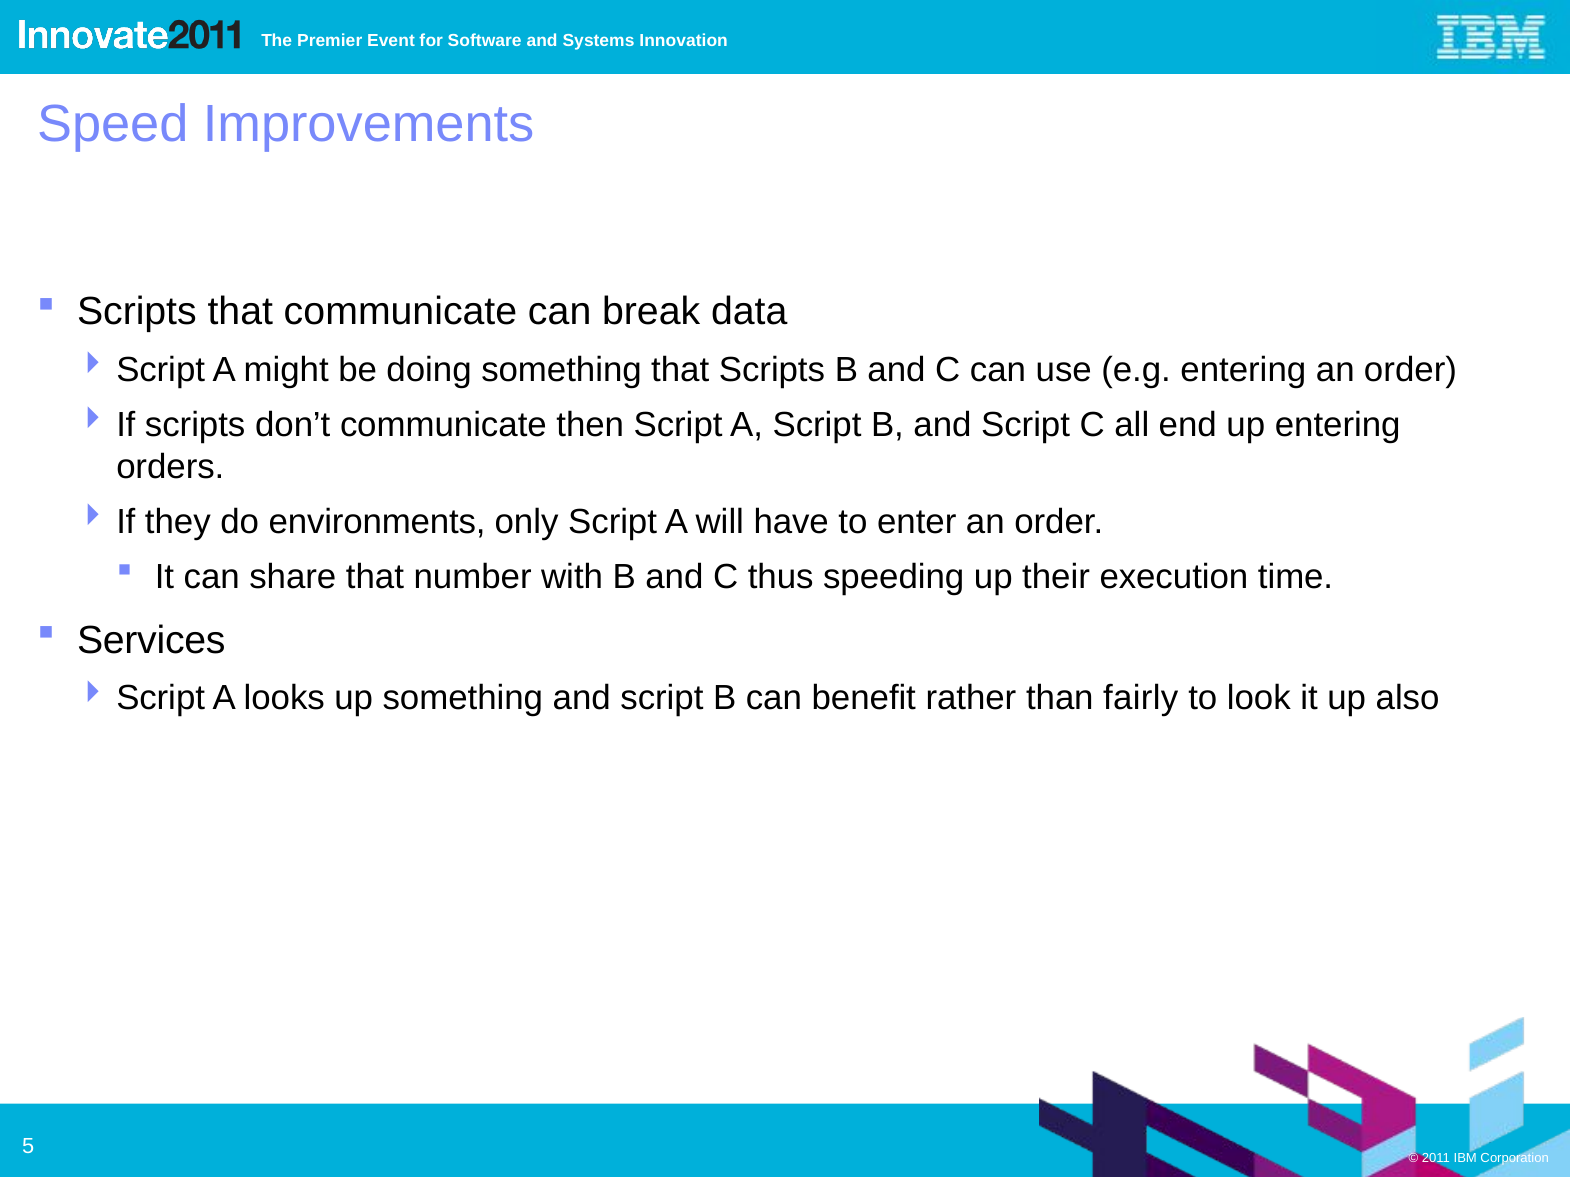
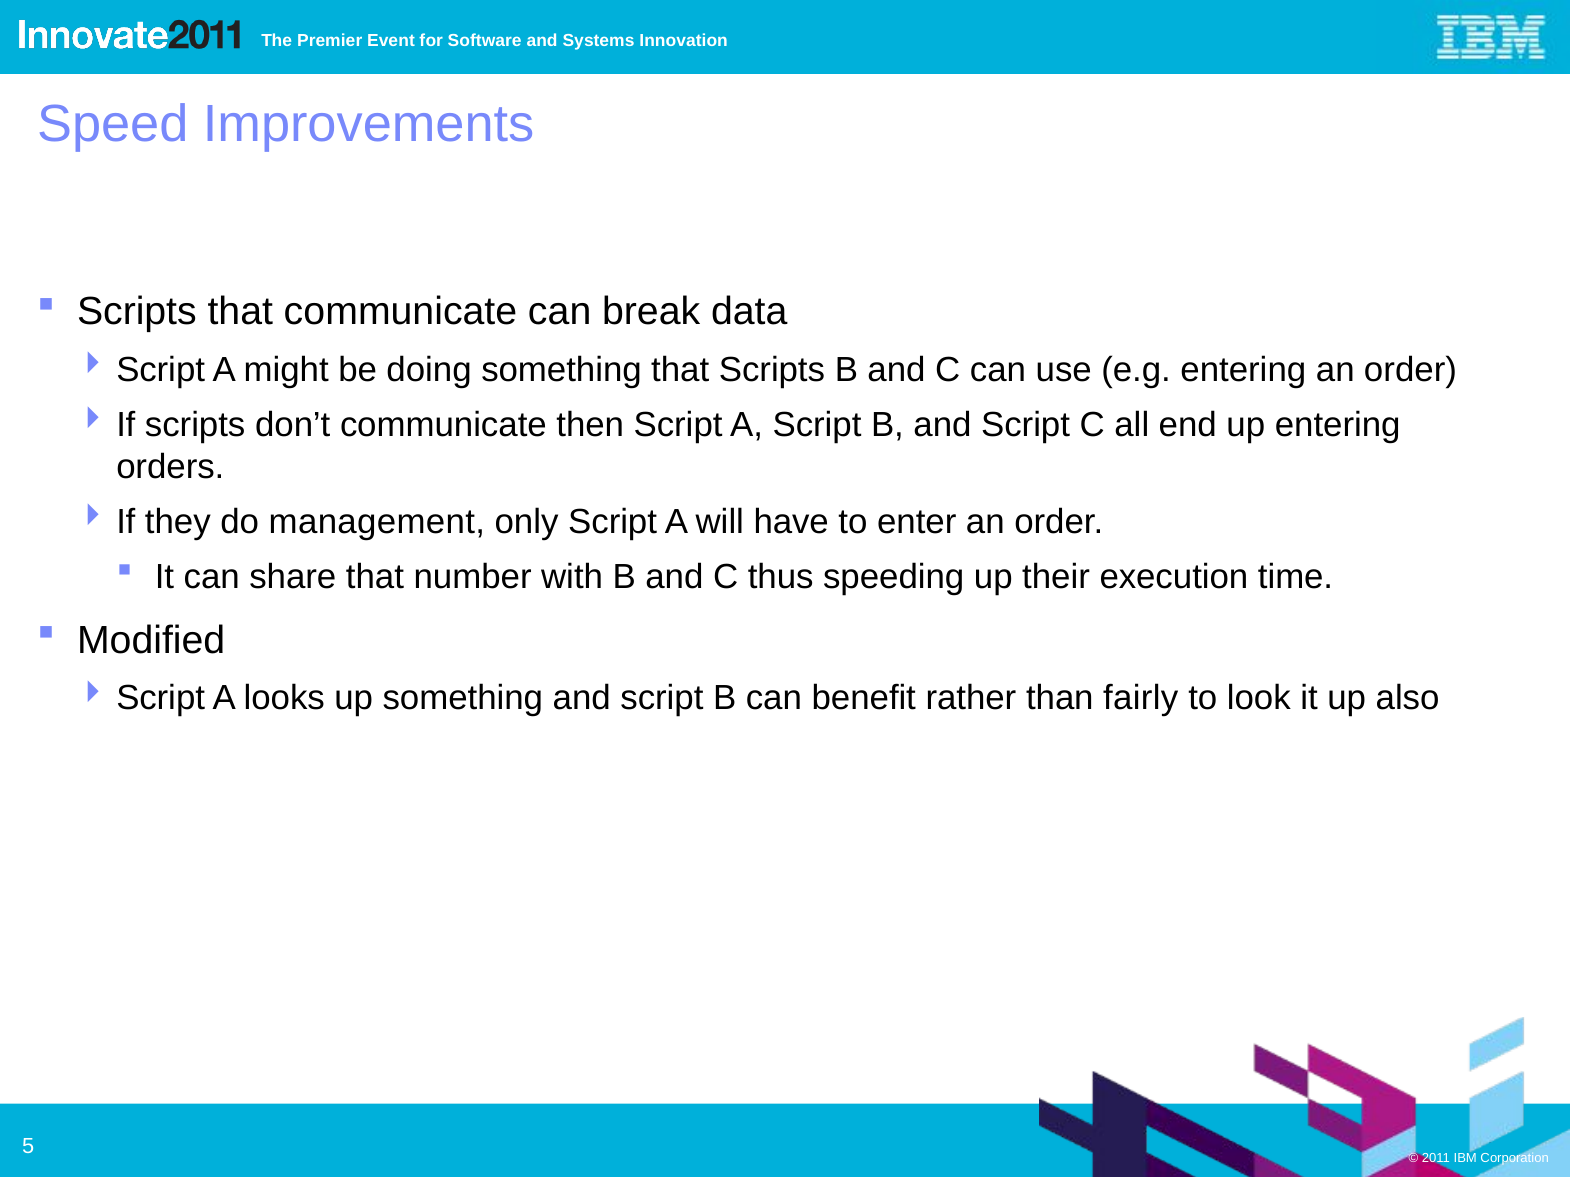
environments: environments -> management (377, 522)
Services: Services -> Modified (151, 641)
